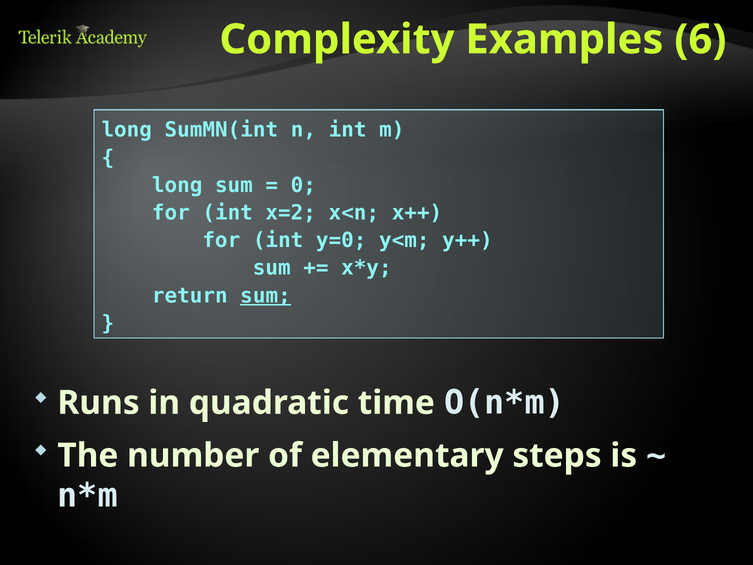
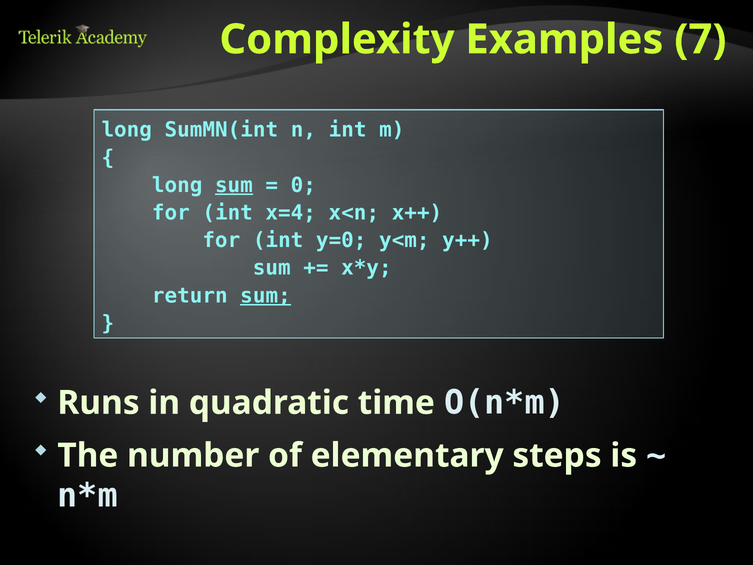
6: 6 -> 7 (700, 40)
sum underline: none -> present (234, 185)
x=2: x=2 -> x=4 (291, 213)
